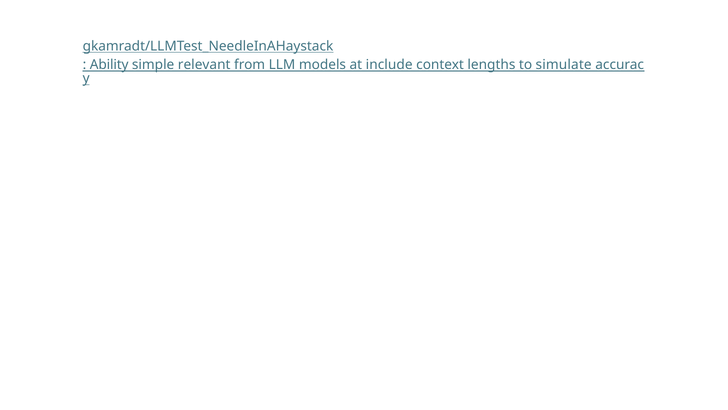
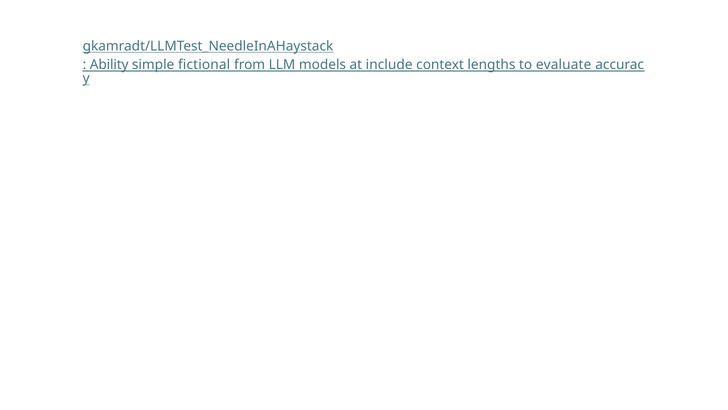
relevant: relevant -> fictional (204, 65)
simulate: simulate -> evaluate (564, 65)
